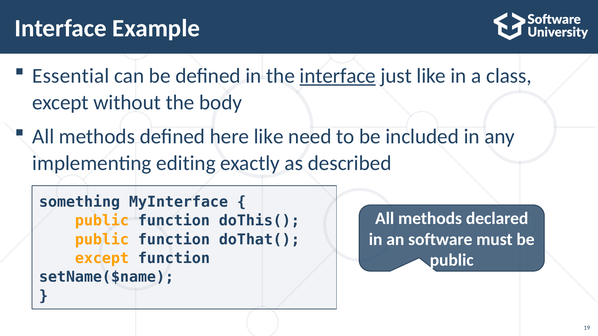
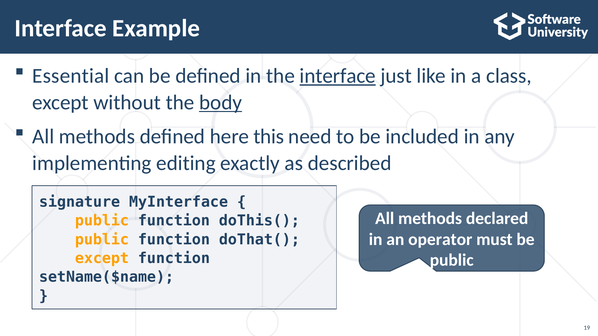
body underline: none -> present (221, 103)
here like: like -> this (269, 137)
something: something -> signature (80, 202)
software: software -> operator (440, 240)
